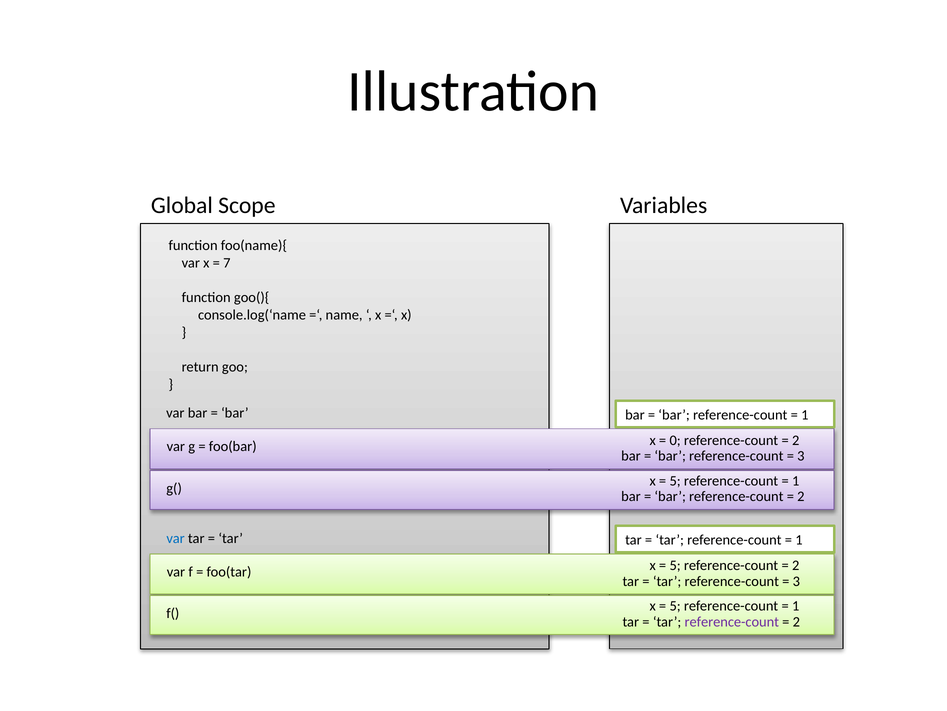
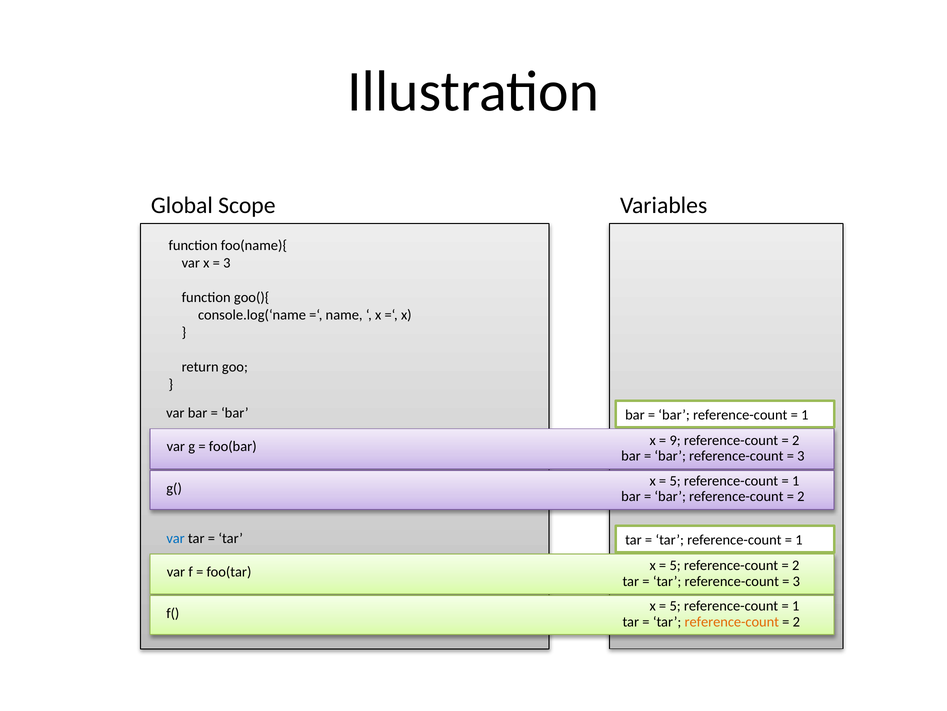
7: 7 -> 3 (227, 263)
0: 0 -> 9 (675, 440)
reference-count colour: purple -> orange (732, 621)
